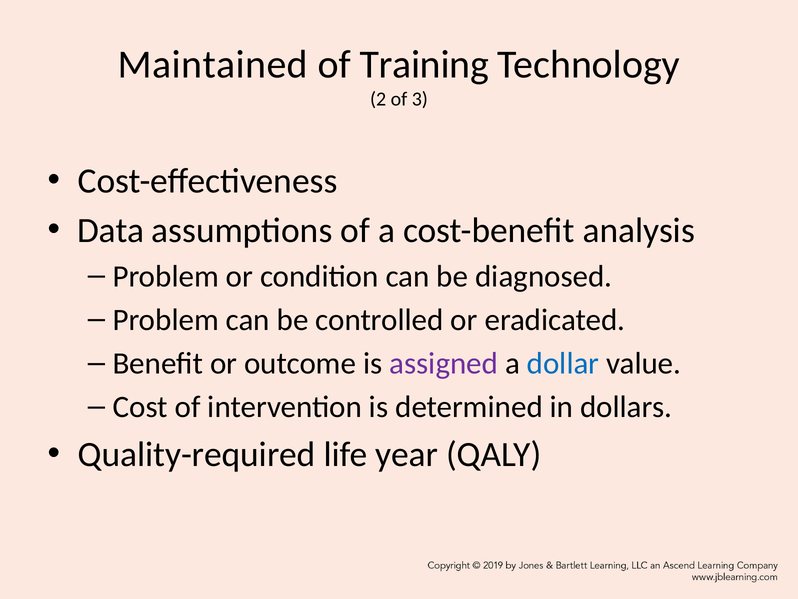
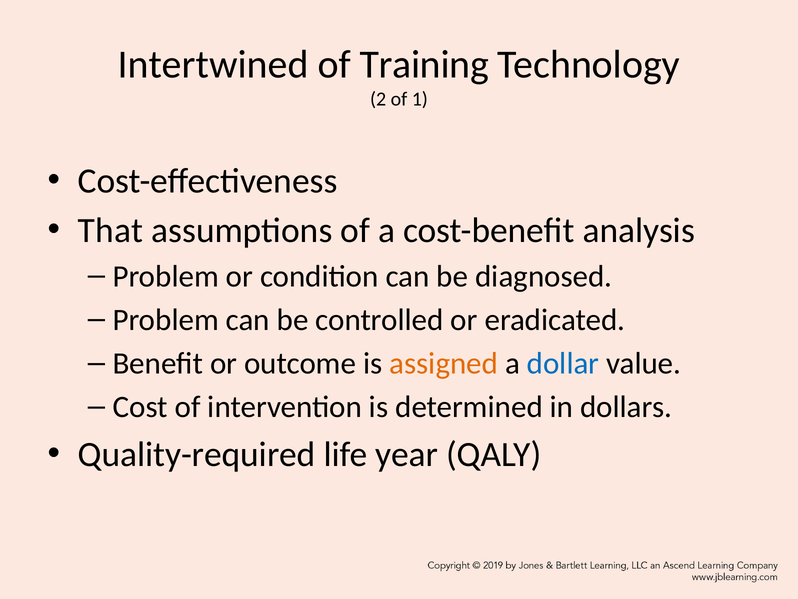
Maintained: Maintained -> Intertwined (213, 65)
3: 3 -> 1 (420, 99)
Data: Data -> That (110, 230)
assigned colour: purple -> orange (444, 363)
